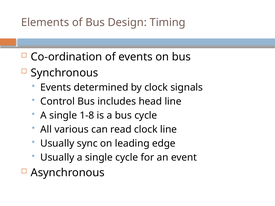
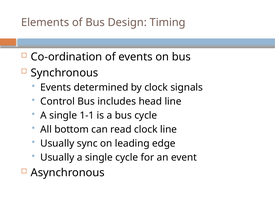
1-8: 1-8 -> 1-1 (87, 116)
various: various -> bottom (72, 130)
